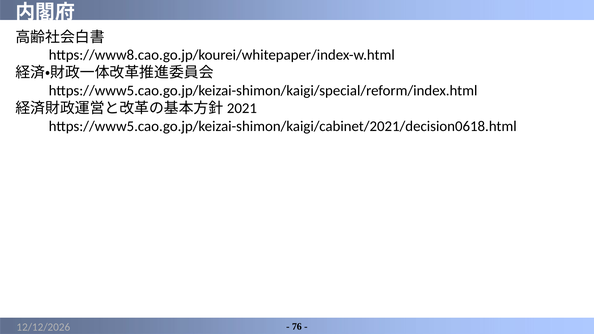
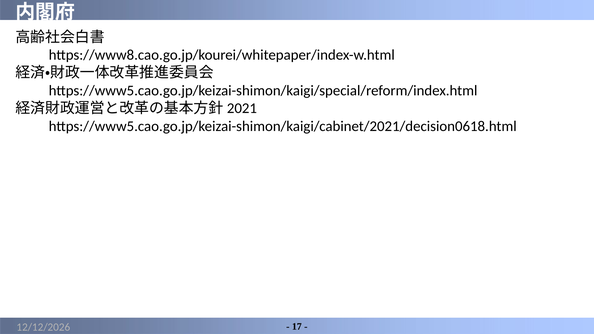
76: 76 -> 17 (297, 327)
